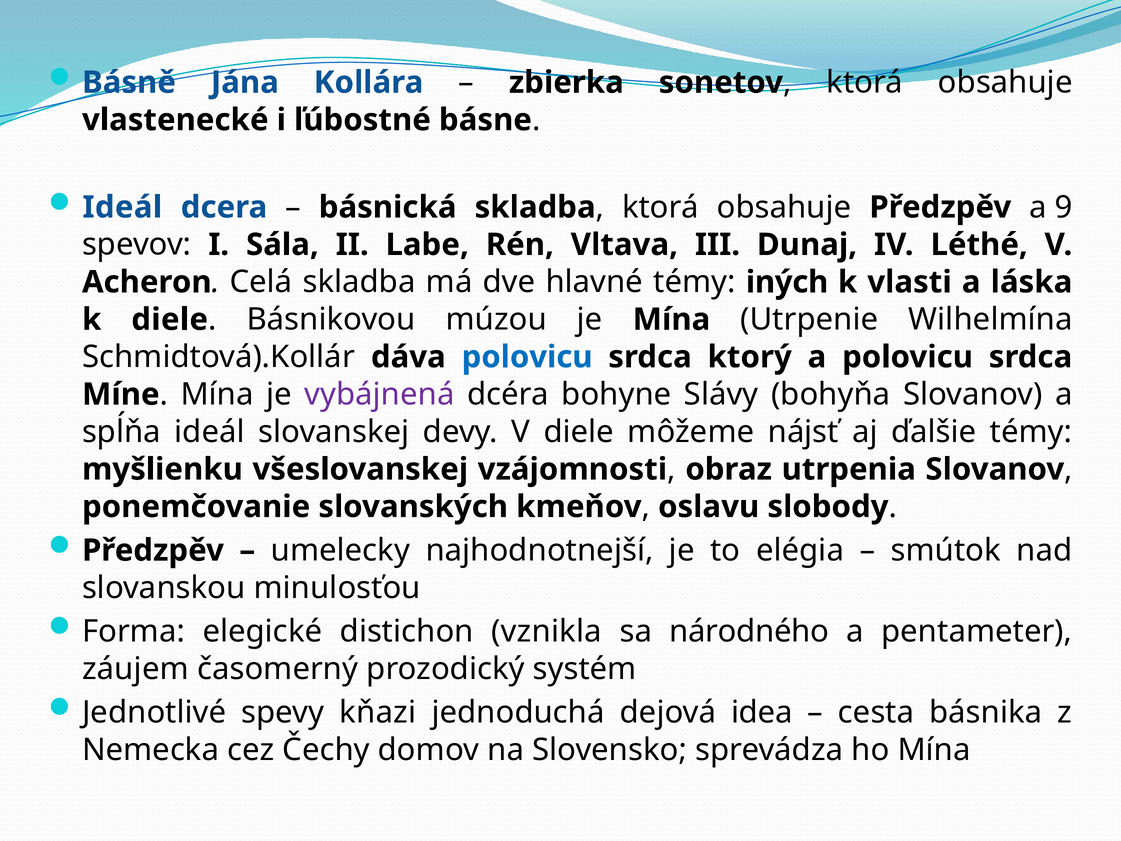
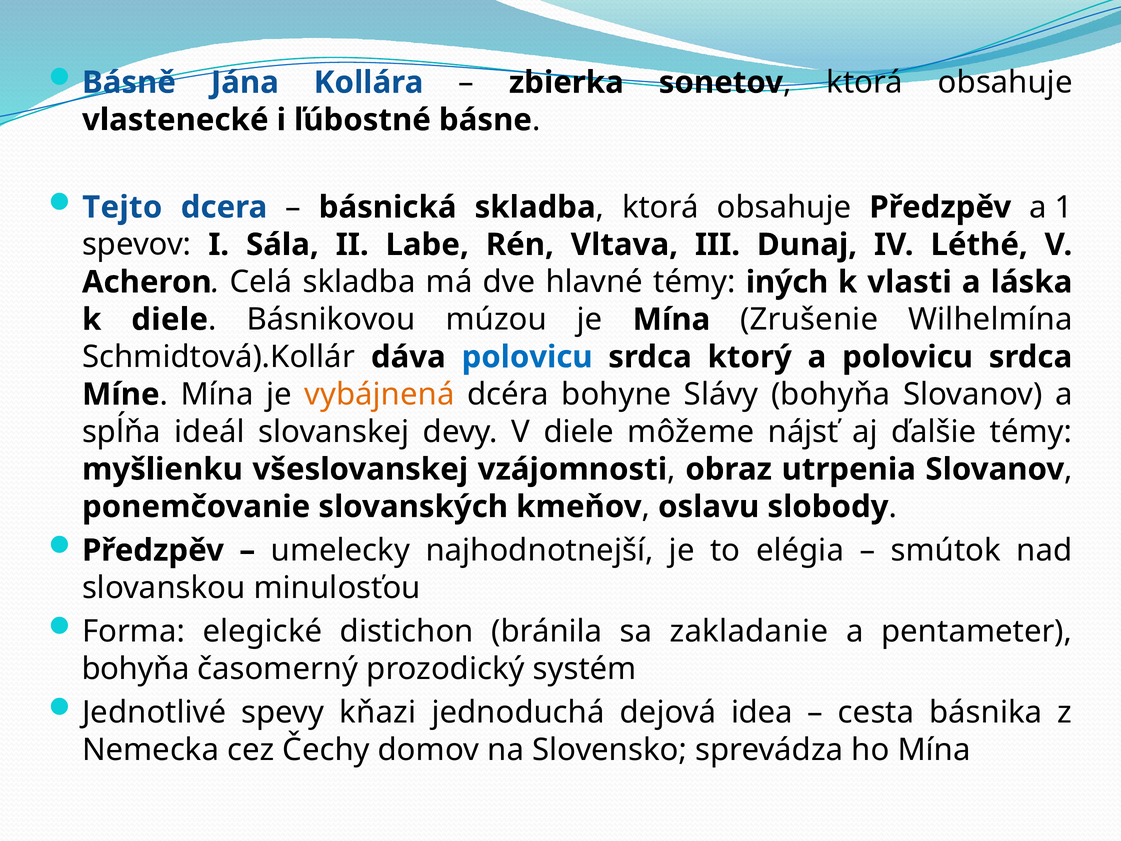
Ideál: Ideál -> Tejto (122, 207)
9: 9 -> 1 (1064, 207)
Utrpenie: Utrpenie -> Zrušenie (809, 319)
vybájnená colour: purple -> orange (380, 394)
vznikla: vznikla -> bránila (547, 631)
národného: národného -> zakladanie (749, 631)
záujem: záujem -> bohyňa (136, 669)
